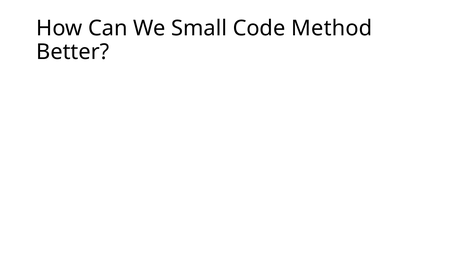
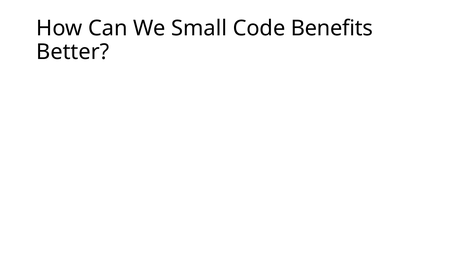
Method: Method -> Benefits (332, 28)
